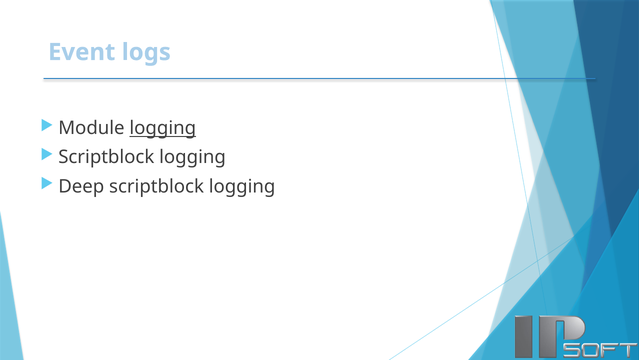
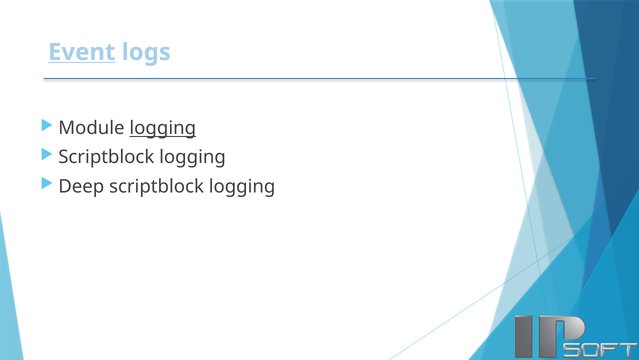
Event underline: none -> present (82, 52)
